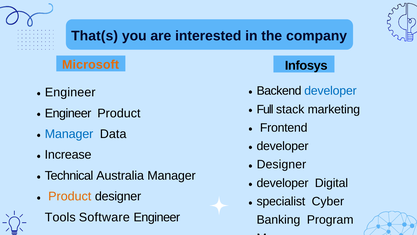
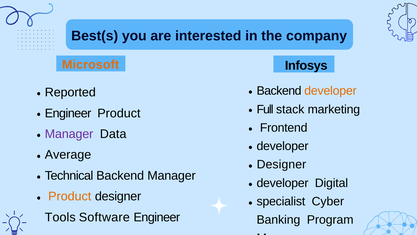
That(s: That(s -> Best(s (95, 36)
developer colour: blue -> orange (330, 91)
Engineer: Engineer -> Reported (70, 92)
Manager colour: blue -> purple (69, 134)
Increase: Increase -> Average (68, 155)
Technical Australia: Australia -> Backend (120, 175)
